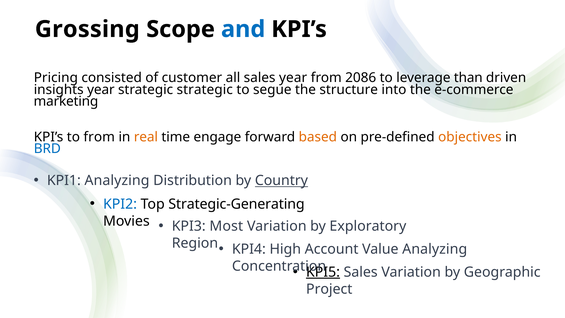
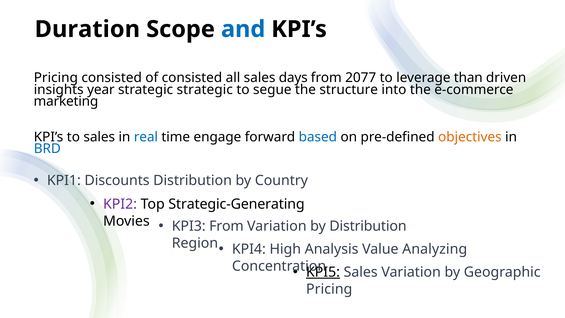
Grossing: Grossing -> Duration (87, 29)
of customer: customer -> consisted (192, 78)
sales year: year -> days (293, 78)
2086: 2086 -> 2077 (361, 78)
to from: from -> sales (99, 137)
real colour: orange -> blue (146, 137)
based colour: orange -> blue (318, 137)
KPI1 Analyzing: Analyzing -> Discounts (117, 181)
Country underline: present -> none (281, 181)
KPI2 colour: blue -> purple (120, 204)
KPI3 Most: Most -> From (226, 226)
by Exploratory: Exploratory -> Distribution (368, 226)
Account: Account -> Analysis (332, 249)
Project: Project -> Pricing (329, 289)
